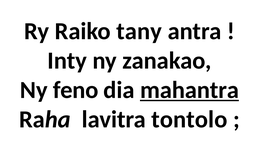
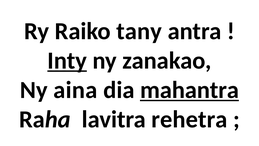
Inty underline: none -> present (67, 60)
feno: feno -> aina (75, 90)
tontolo: tontolo -> rehetra (189, 119)
